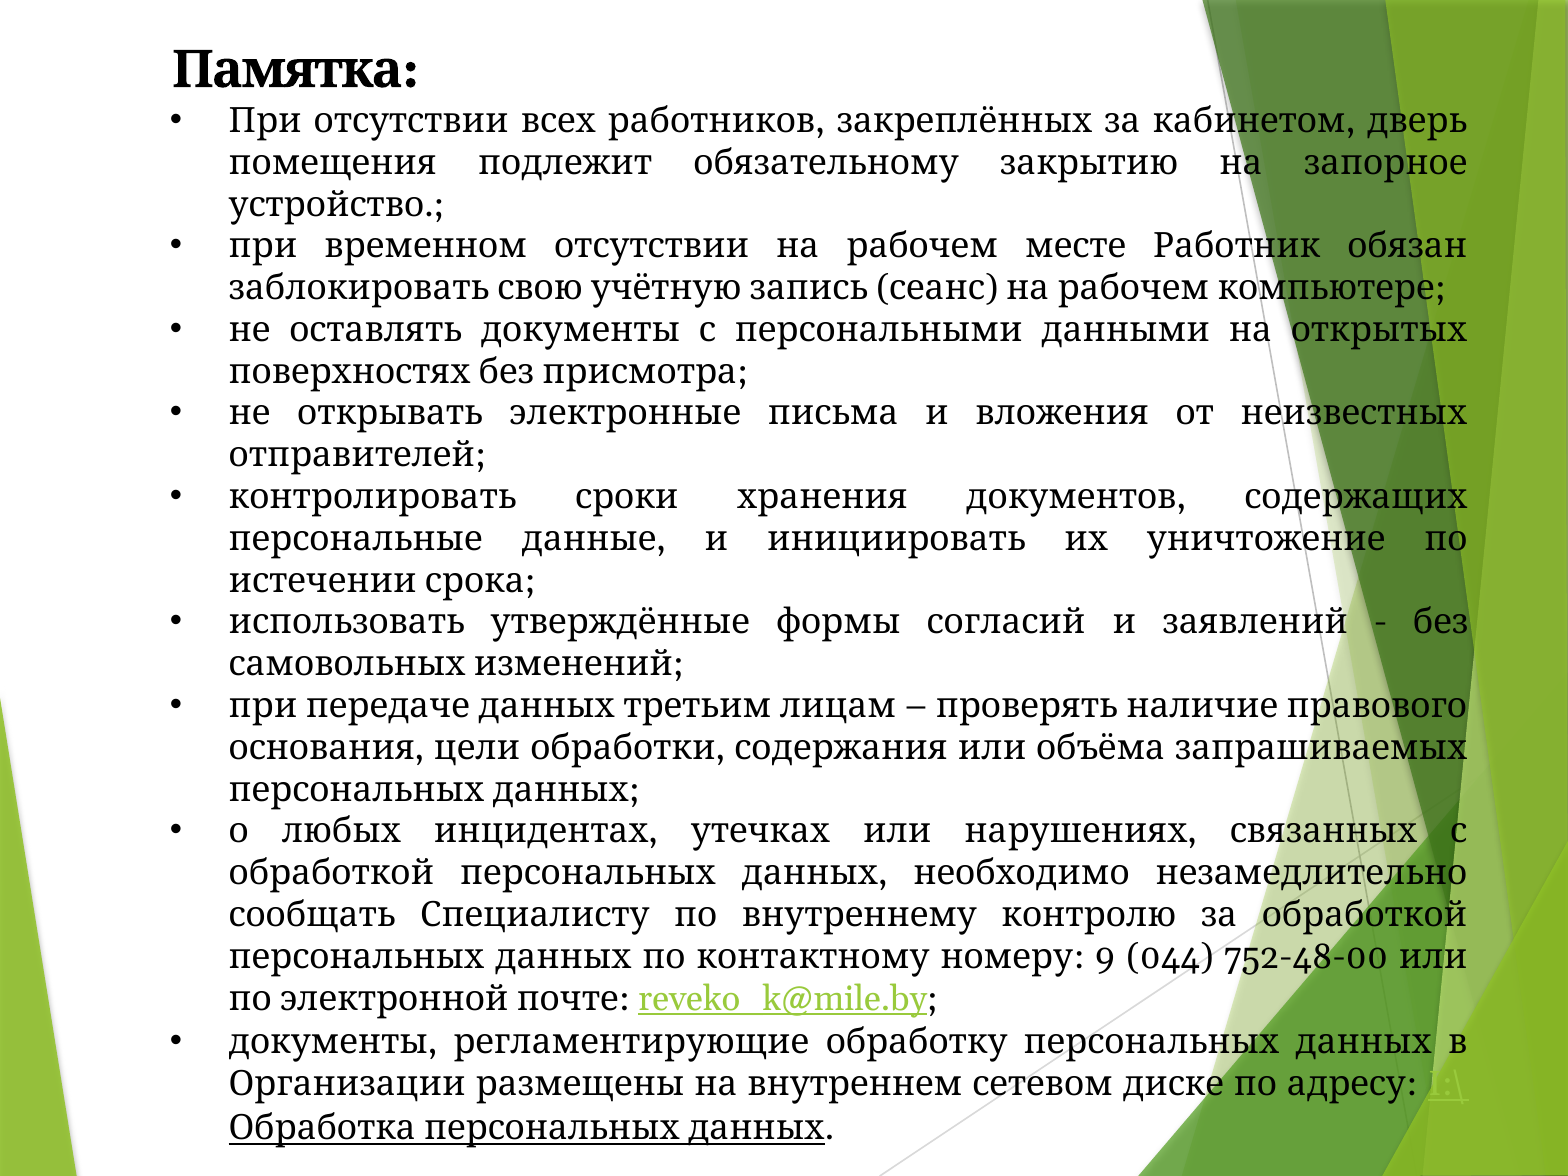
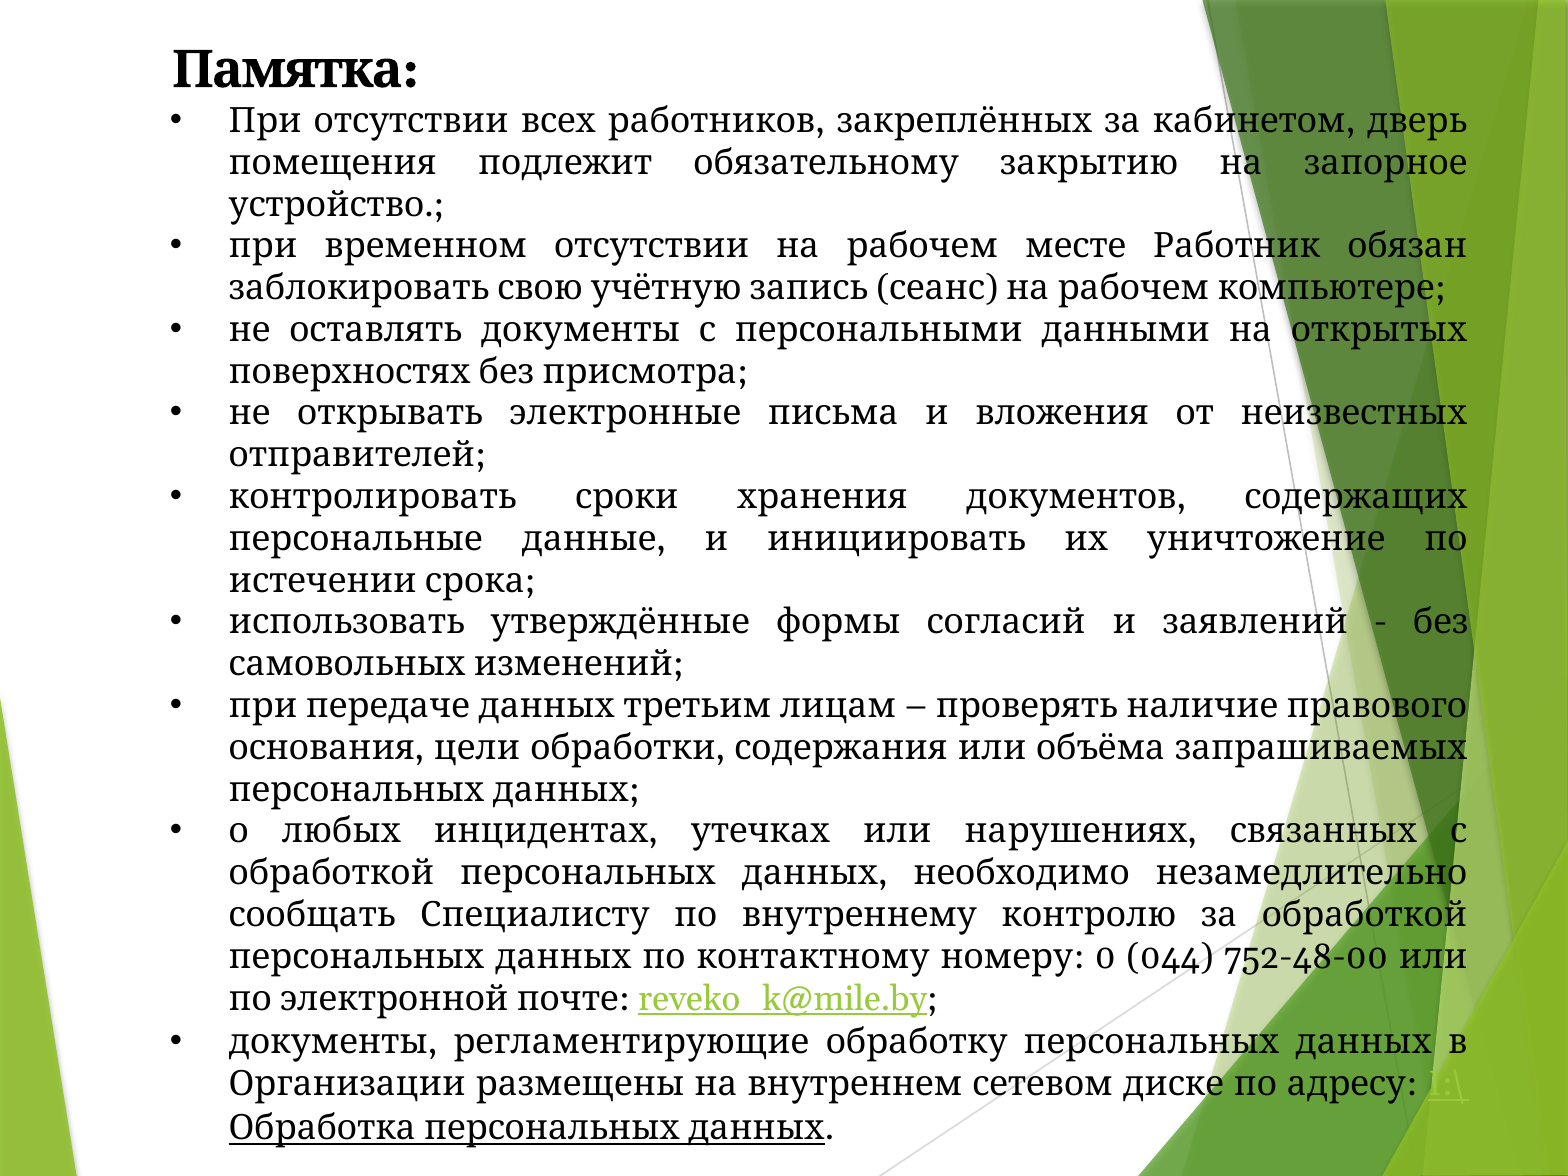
9: 9 -> 0 (1105, 957)
